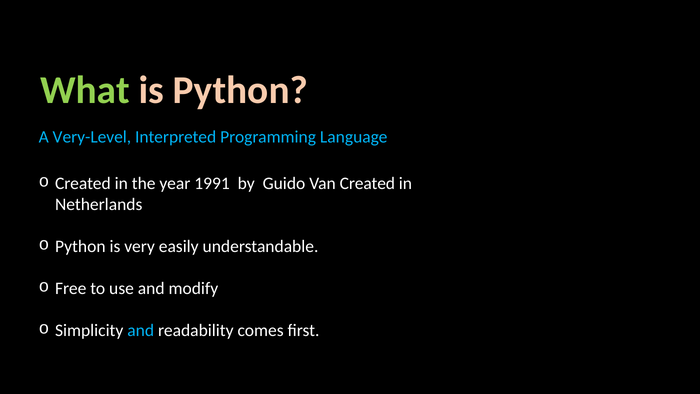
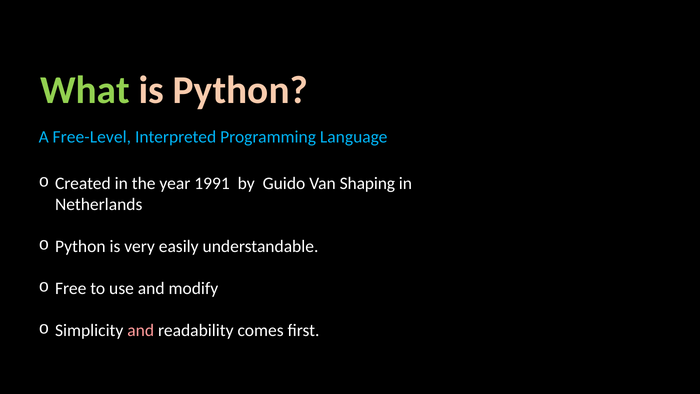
Very-Level: Very-Level -> Free-Level (92, 137)
Van Created: Created -> Shaping (367, 183)
and colour: light blue -> pink (141, 330)
